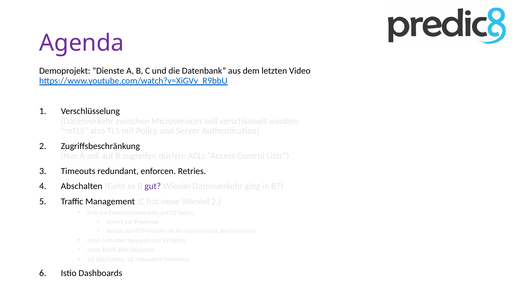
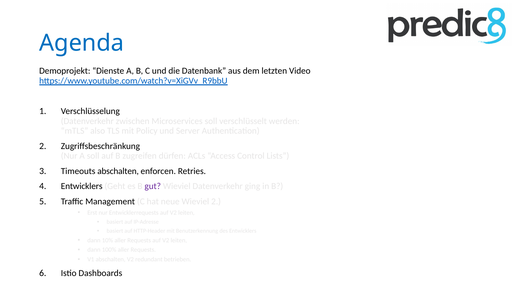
Agenda colour: purple -> blue (82, 43)
Timeouts redundant: redundant -> abschalten (118, 171)
Abschalten: Abschalten -> Entwicklers (82, 186)
